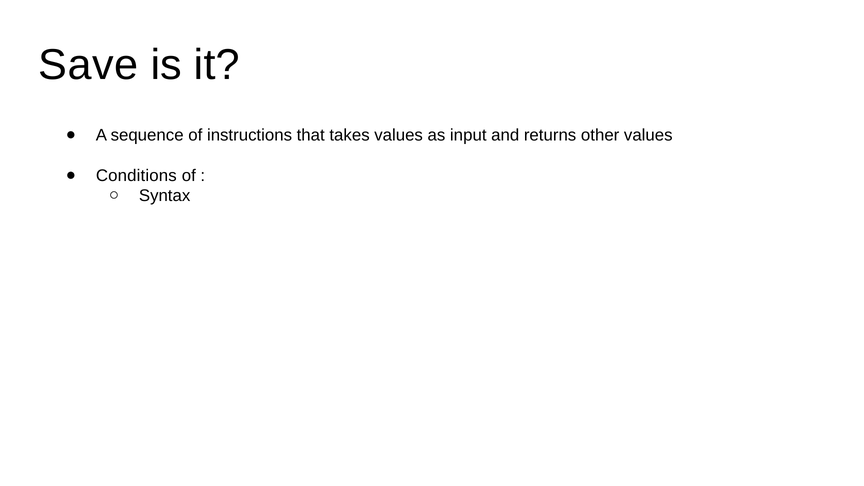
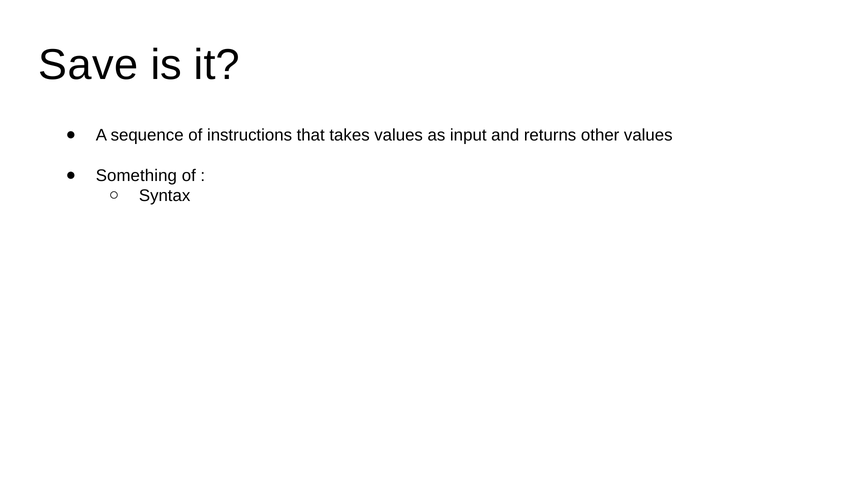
Conditions: Conditions -> Something (136, 176)
